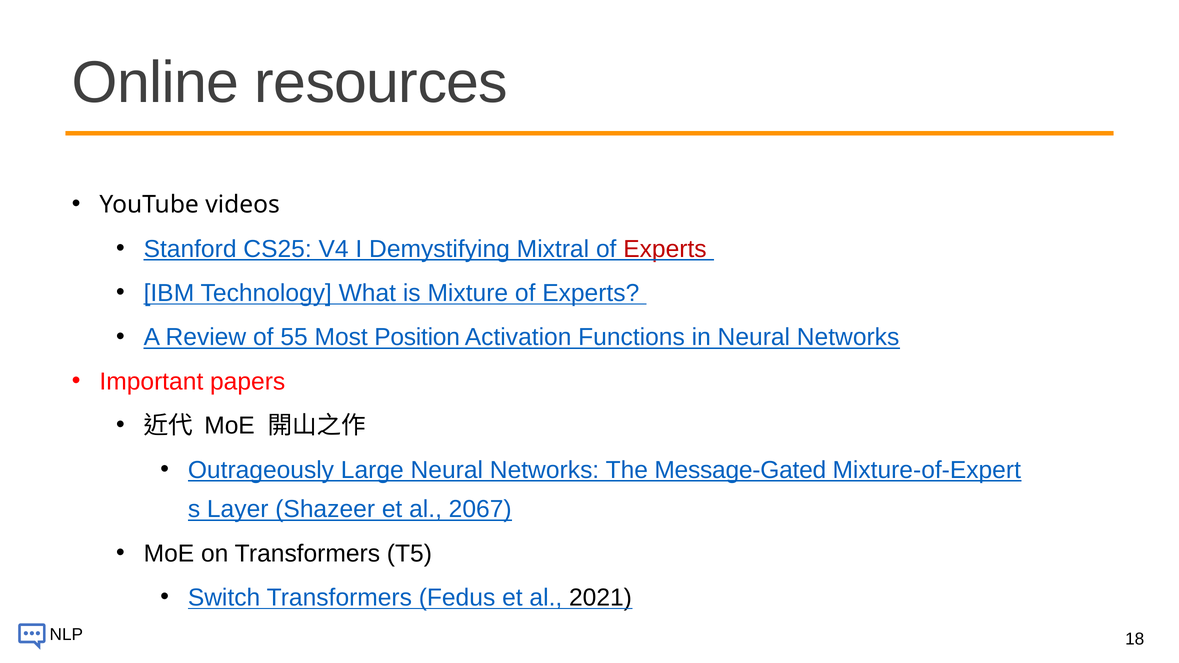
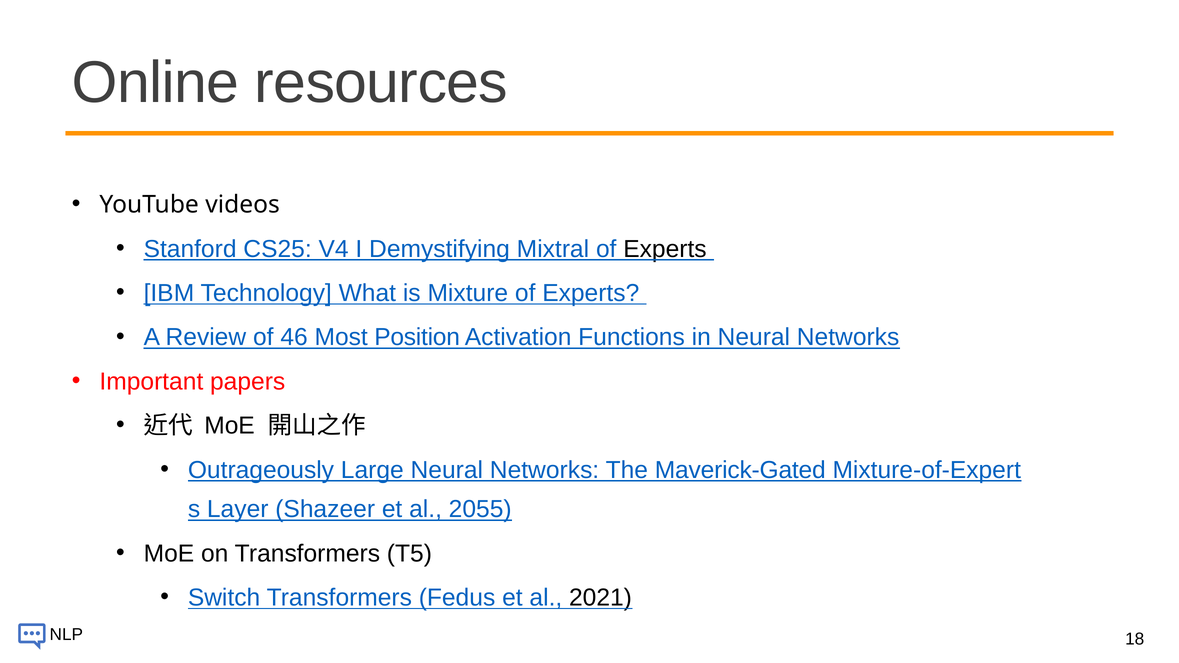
Experts colour: red -> black (665, 249)
55: 55 -> 46 (294, 337)
Message-Gated: Message-Gated -> Maverick-Gated (740, 470)
2067: 2067 -> 2055 (480, 509)
